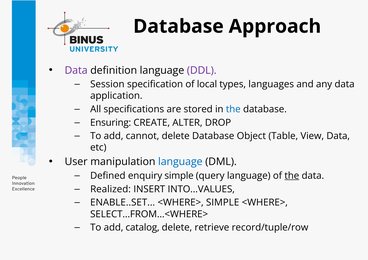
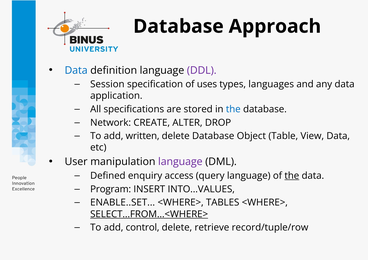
Data colour: purple -> blue (76, 70)
local: local -> uses (207, 84)
Ensuring: Ensuring -> Network (111, 123)
cannot: cannot -> written (143, 136)
language colour: blue -> purple (180, 162)
enquiry simple: simple -> access (179, 176)
Realized: Realized -> Program (111, 189)
<WHERE> SIMPLE: SIMPLE -> TABLES (223, 203)
SELECT...FROM...<WHERE> underline: none -> present (149, 214)
catalog: catalog -> control (143, 228)
